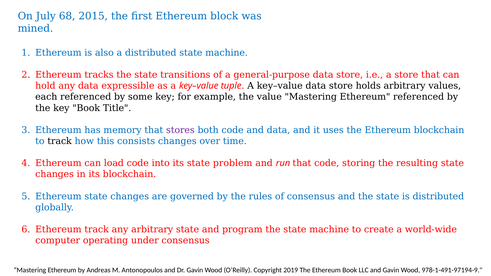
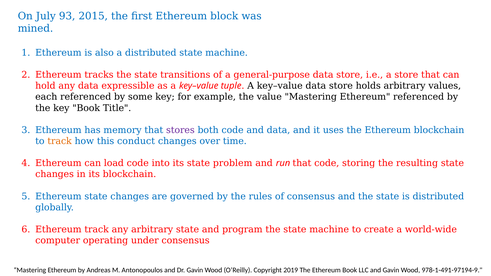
68: 68 -> 93 (67, 16)
track colour: black -> orange (60, 141)
consists: consists -> conduct (136, 141)
